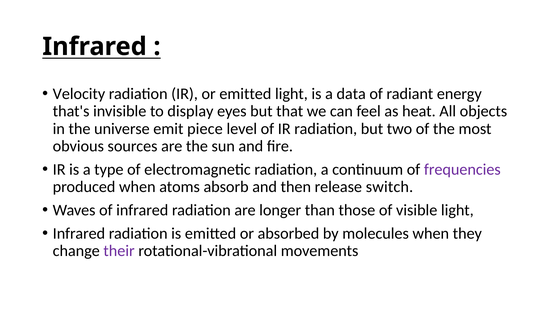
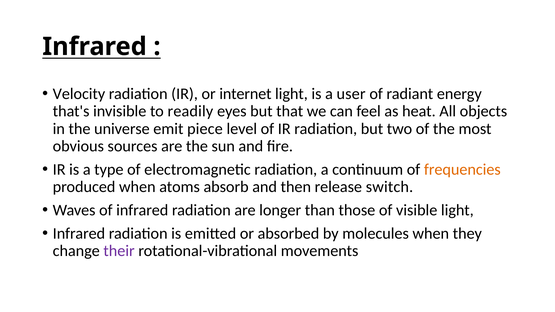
or emitted: emitted -> internet (245, 94)
data: data -> user (351, 94)
display: display -> readily (190, 111)
frequencies colour: purple -> orange (462, 170)
